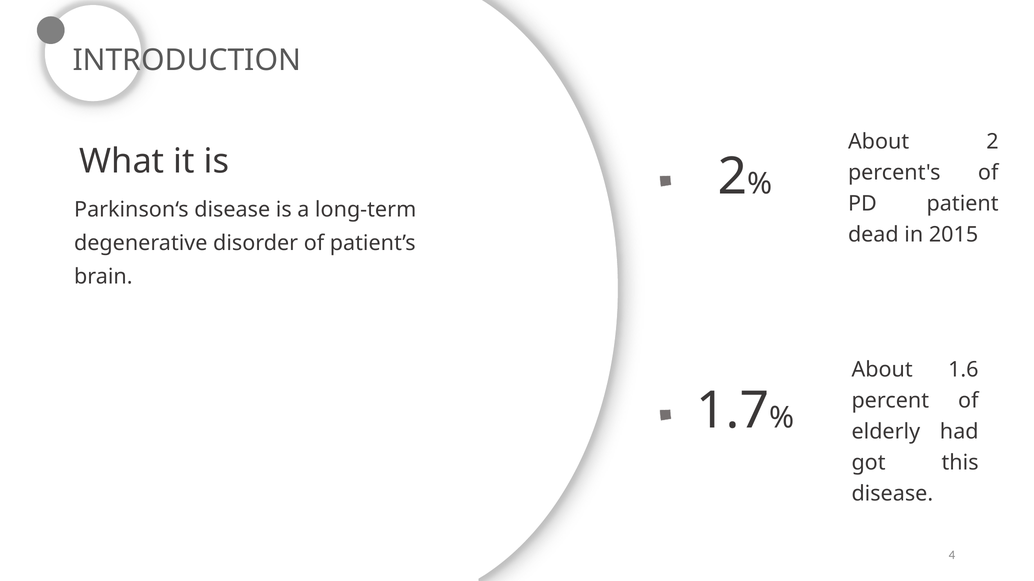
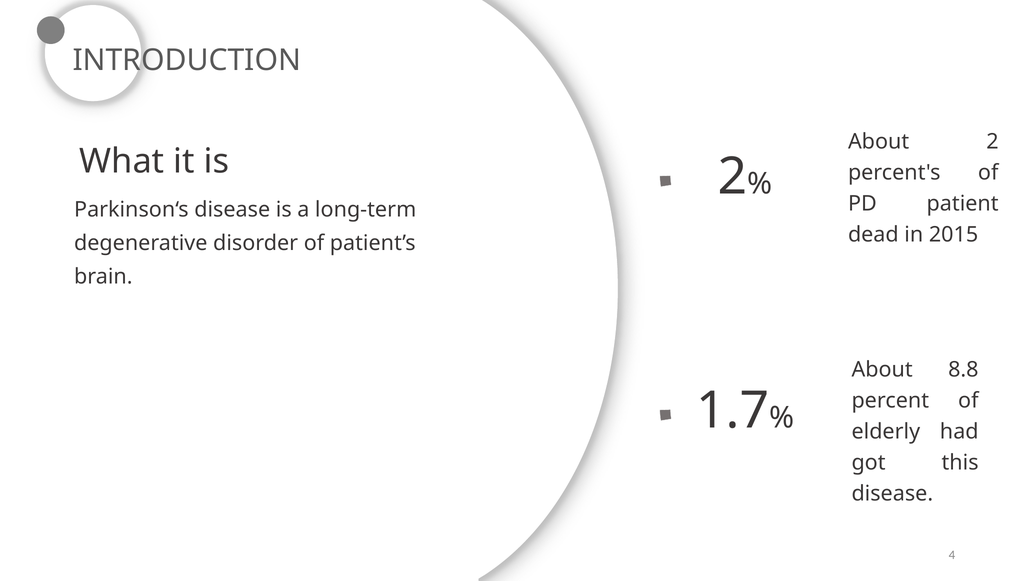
1.6: 1.6 -> 8.8 (963, 370)
